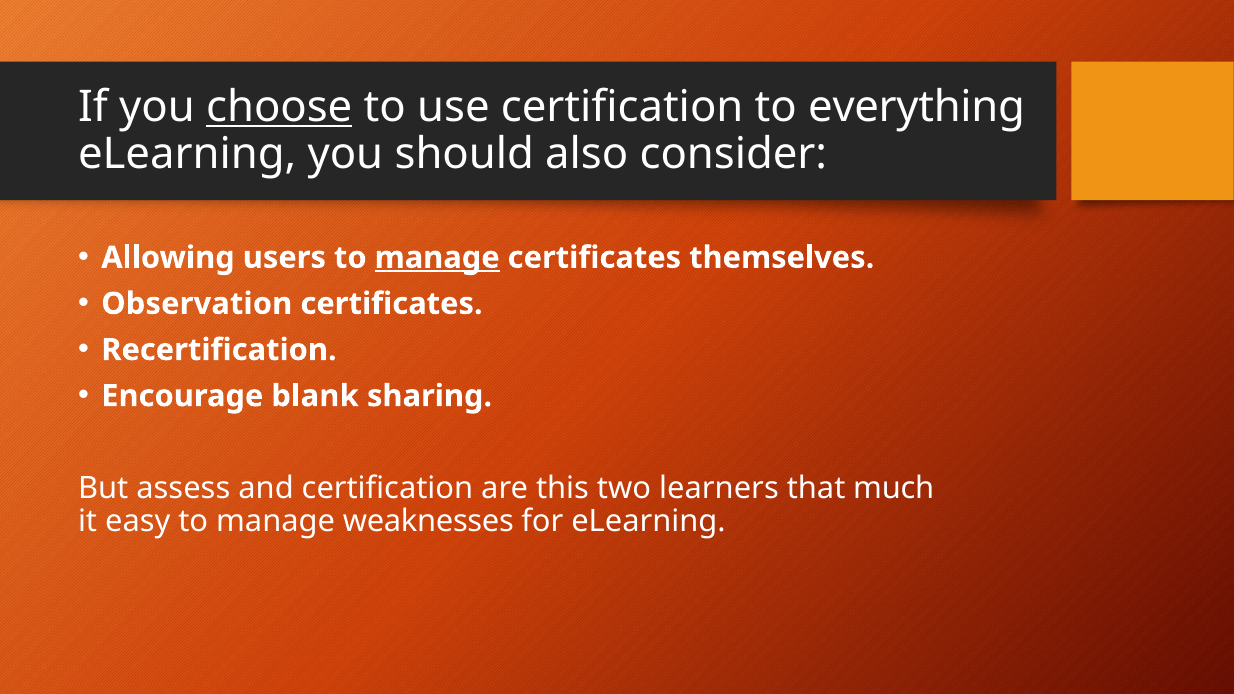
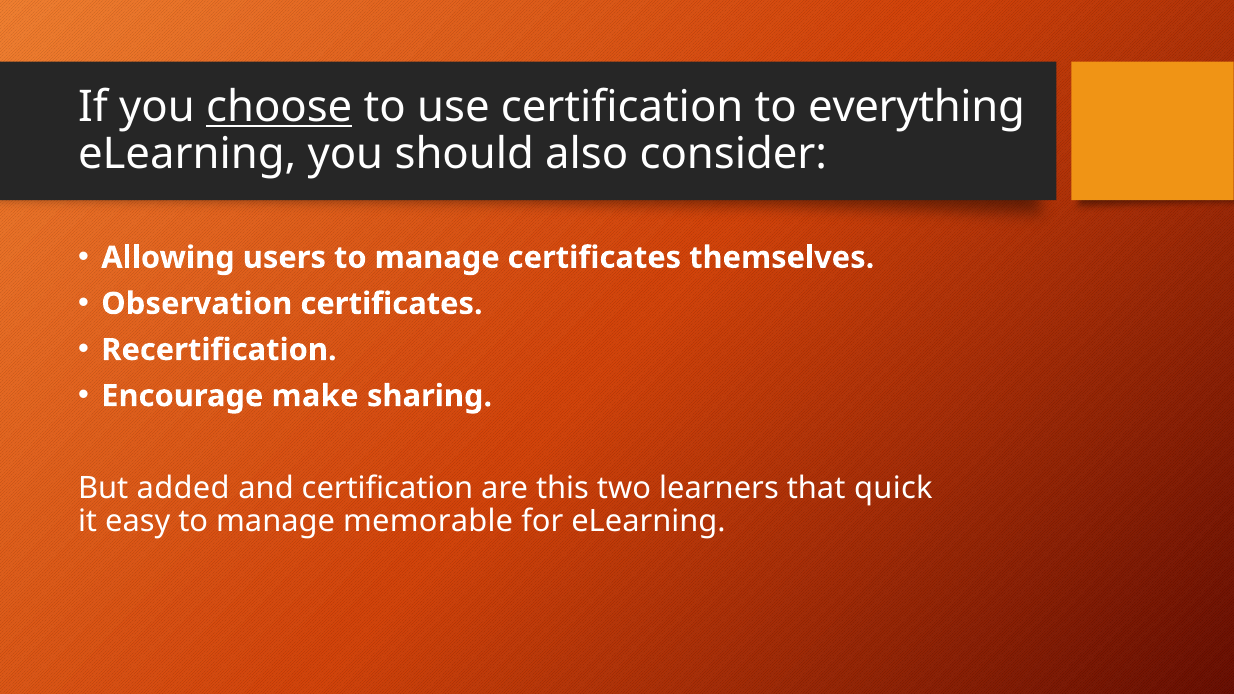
manage underline: present -> none (437, 258)
blank: blank -> make (315, 396)
assess: assess -> added (183, 488)
much: much -> quick (893, 488)
weaknesses: weaknesses -> memorable (428, 522)
